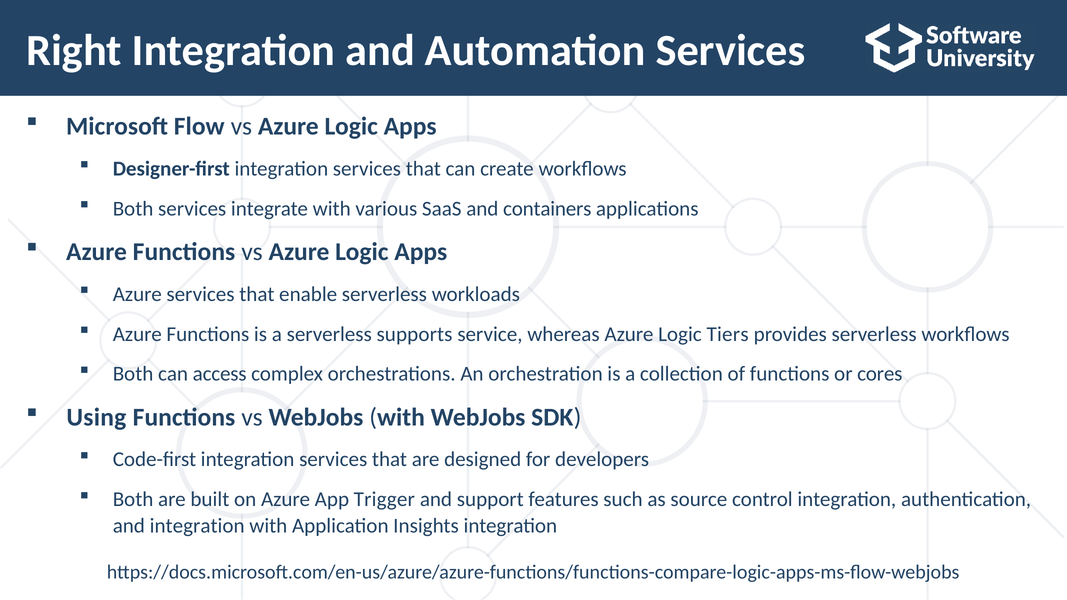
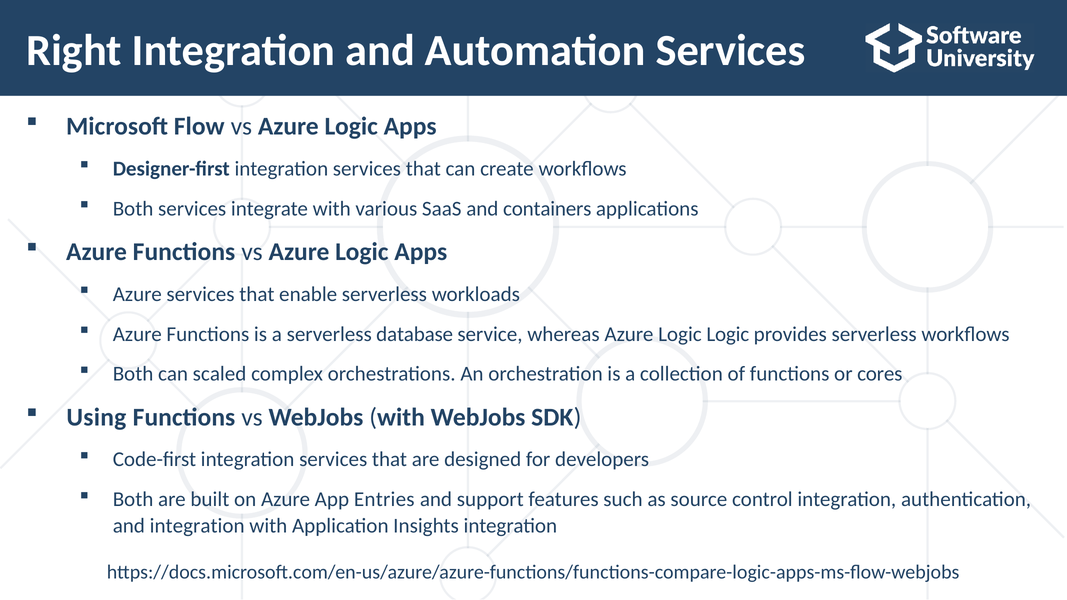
supports: supports -> database (415, 334)
Logic Tiers: Tiers -> Logic (728, 334)
access: access -> scaled (220, 374)
Trigger: Trigger -> Entries (384, 500)
